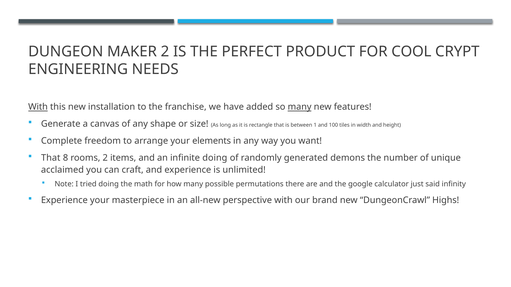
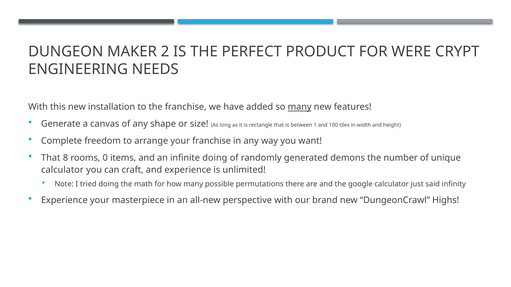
COOL: COOL -> WERE (411, 52)
With underline: present -> none (38, 107)
your elements: elements -> franchise (212, 141)
rooms 2: 2 -> 0 (105, 158)
acclaimed: acclaimed -> calculator (62, 170)
